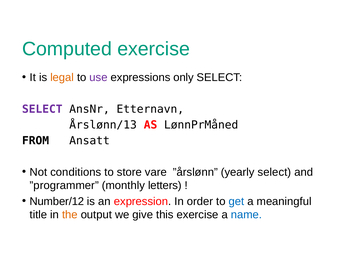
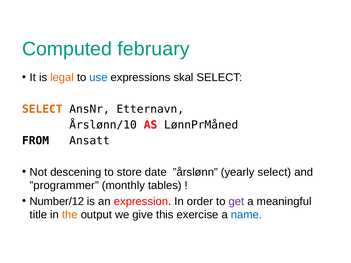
Computed exercise: exercise -> february (154, 49)
use colour: purple -> blue (99, 78)
only: only -> skal (184, 78)
SELECT colour: purple -> orange (42, 109)
Årslønn/13: Årslønn/13 -> Årslønn/10 (103, 125)
conditions: conditions -> descening (76, 172)
vare: vare -> date (156, 172)
letters: letters -> tables (165, 186)
get colour: blue -> purple (236, 202)
